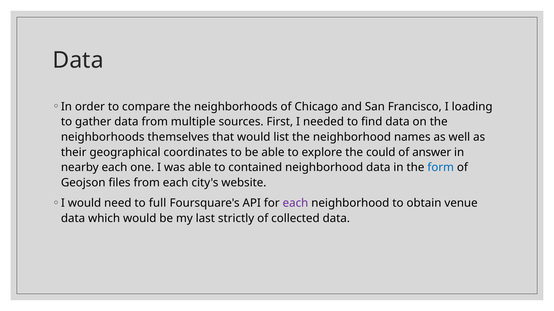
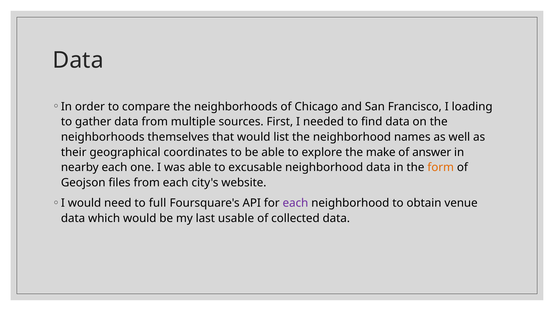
could: could -> make (381, 153)
contained: contained -> excusable (255, 168)
form colour: blue -> orange (441, 168)
strictly: strictly -> usable (236, 219)
